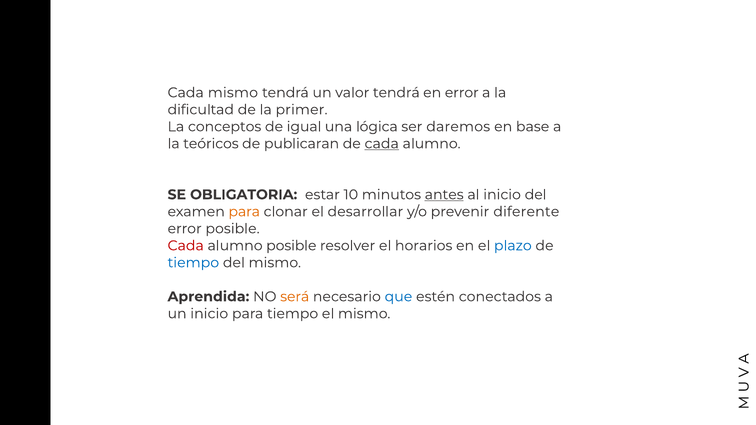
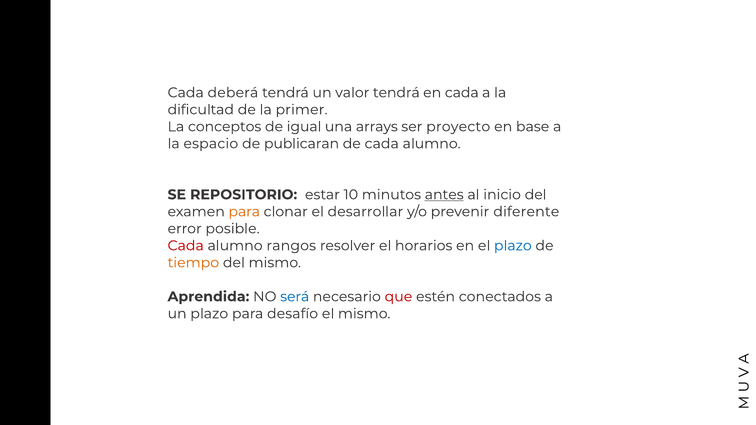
Cada mismo: mismo -> deberá (233, 93)
en error: error -> cada (462, 93)
lógica: lógica -> arrays (377, 127)
daremos: daremos -> proyecto (458, 127)
teóricos: teóricos -> espacio (211, 144)
cada underline: present -> none (382, 144)
OBLIGATORIA: OBLIGATORIA -> REPOSITORIO (244, 195)
alumno posible: posible -> rangos (291, 246)
tiempo colour: blue -> orange (193, 263)
será colour: orange -> blue (295, 297)
que colour: blue -> red (398, 297)
un inicio: inicio -> plazo (209, 314)
para tiempo: tiempo -> desafío (293, 314)
